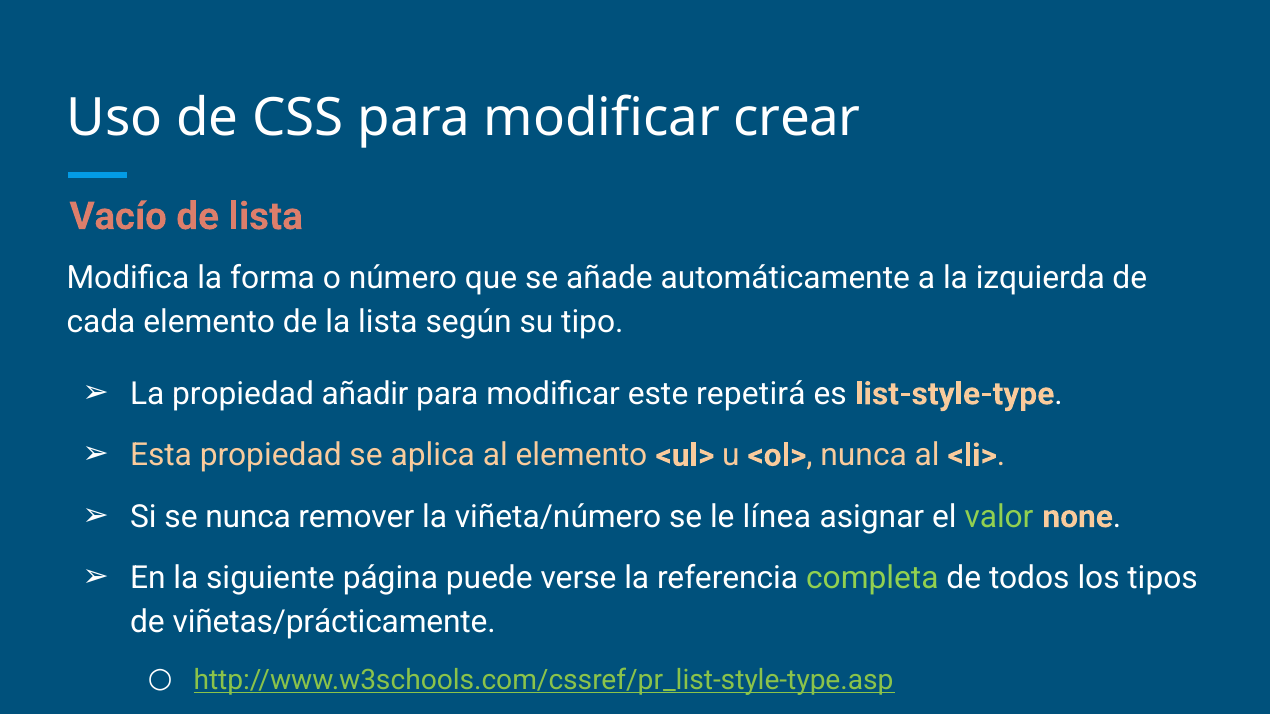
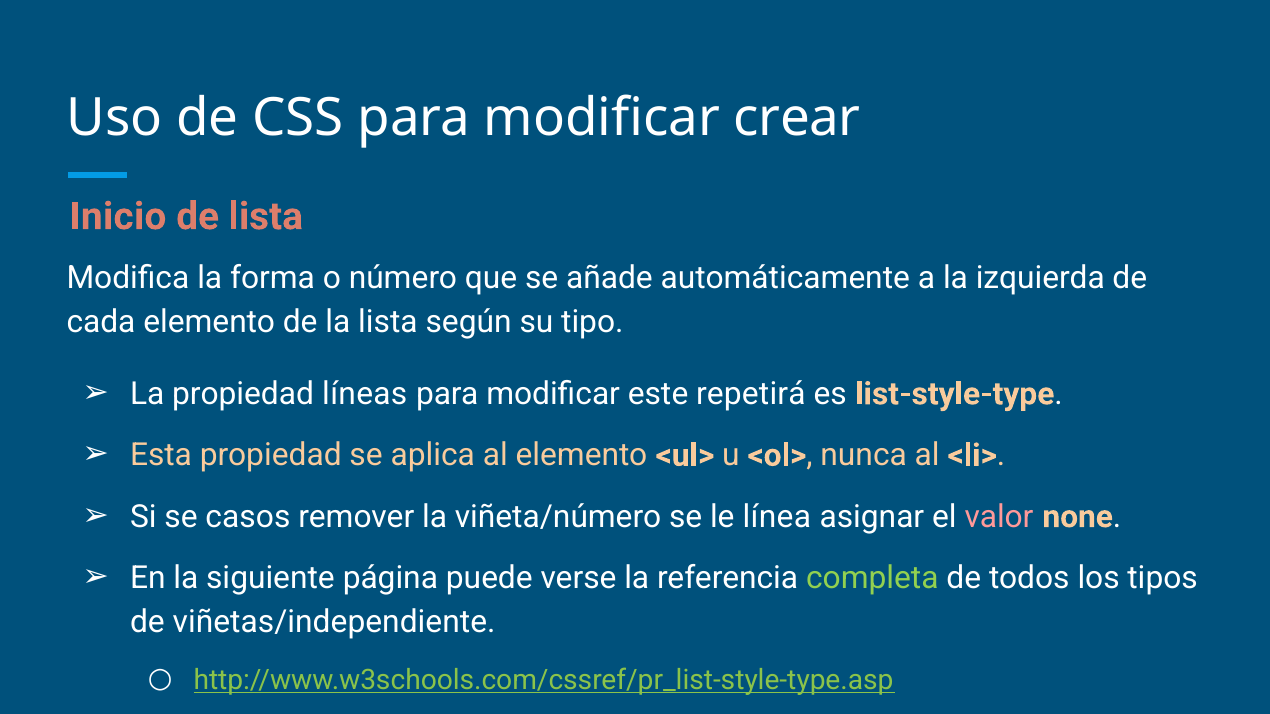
Vacío: Vacío -> Inicio (118, 217)
añadir: añadir -> líneas (365, 394)
se nunca: nunca -> casos (248, 517)
valor colour: light green -> pink (999, 517)
viñetas/prácticamente: viñetas/prácticamente -> viñetas/independiente (334, 622)
